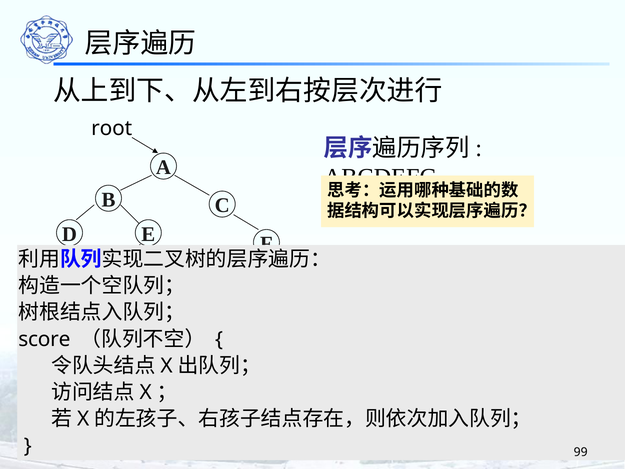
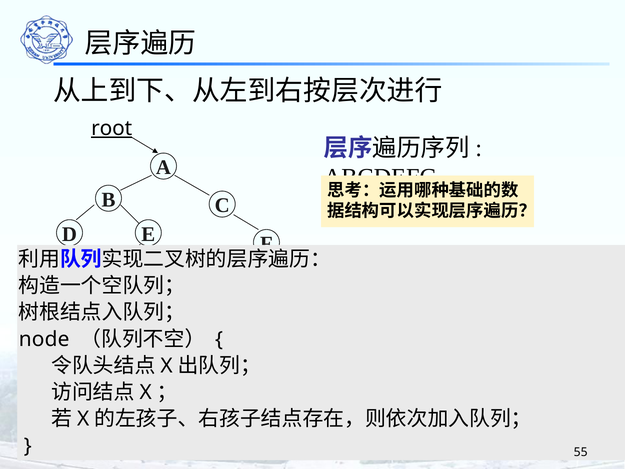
root underline: none -> present (112, 128)
score: score -> node (44, 339)
99: 99 -> 55 (581, 452)
